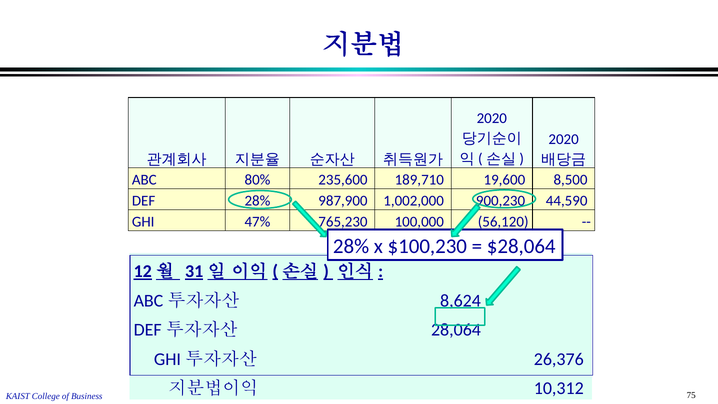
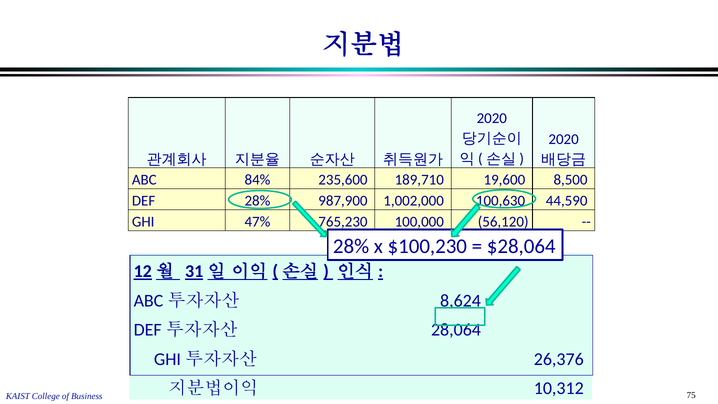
80%: 80% -> 84% (257, 180)
900,230: 900,230 -> 100,630 (501, 201)
